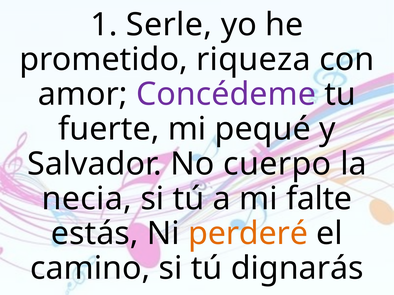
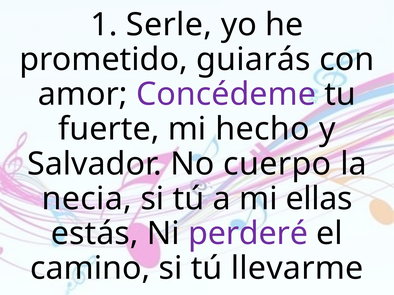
riqueza: riqueza -> guiarás (253, 60)
pequé: pequé -> hecho (263, 129)
falte: falte -> ellas (319, 199)
perderé colour: orange -> purple (248, 234)
dignarás: dignarás -> llevarme (297, 269)
